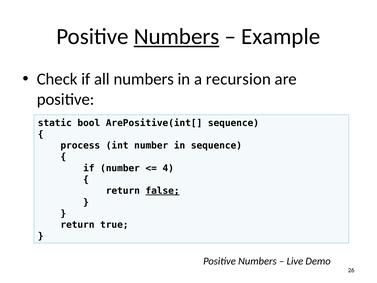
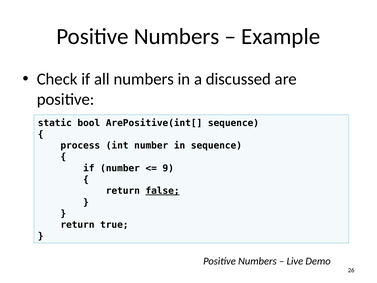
Numbers underline: present -> none (177, 36)
recursion: recursion -> discussed (238, 79)
4: 4 -> 9 (168, 168)
